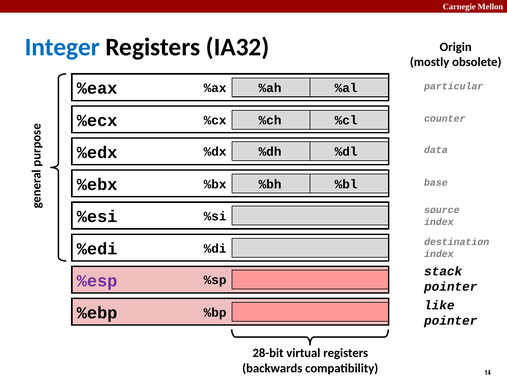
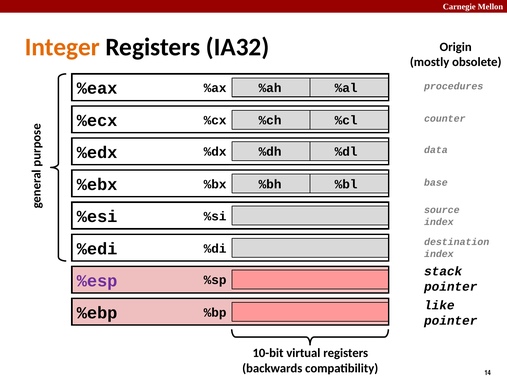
Integer colour: blue -> orange (62, 47)
particular: particular -> procedures (454, 86)
28-bit: 28-bit -> 10-bit (268, 353)
